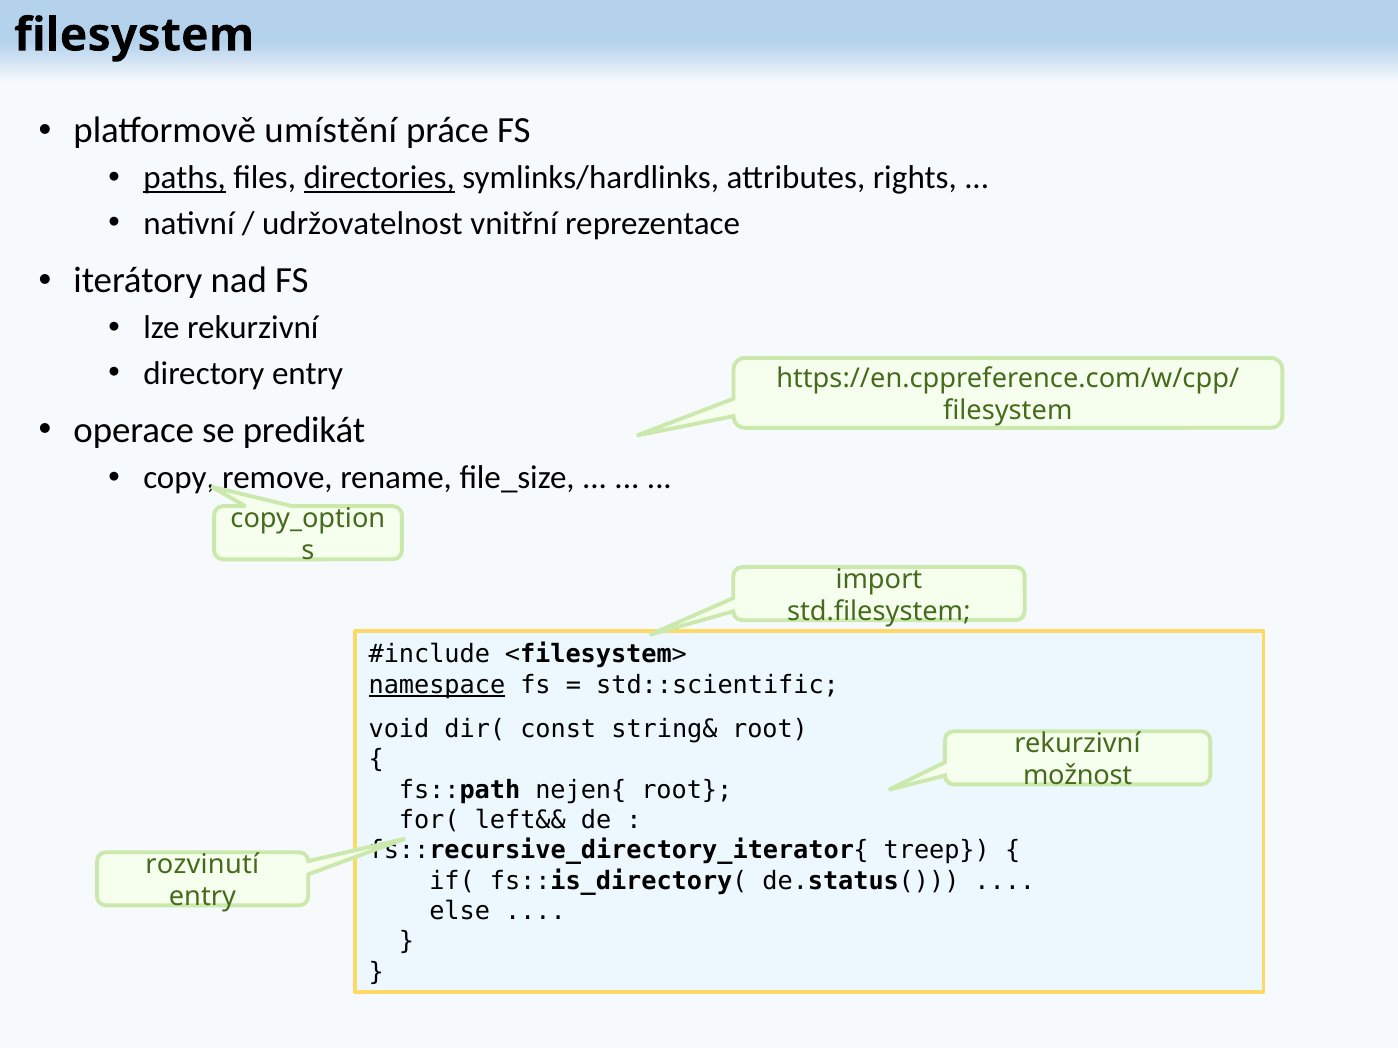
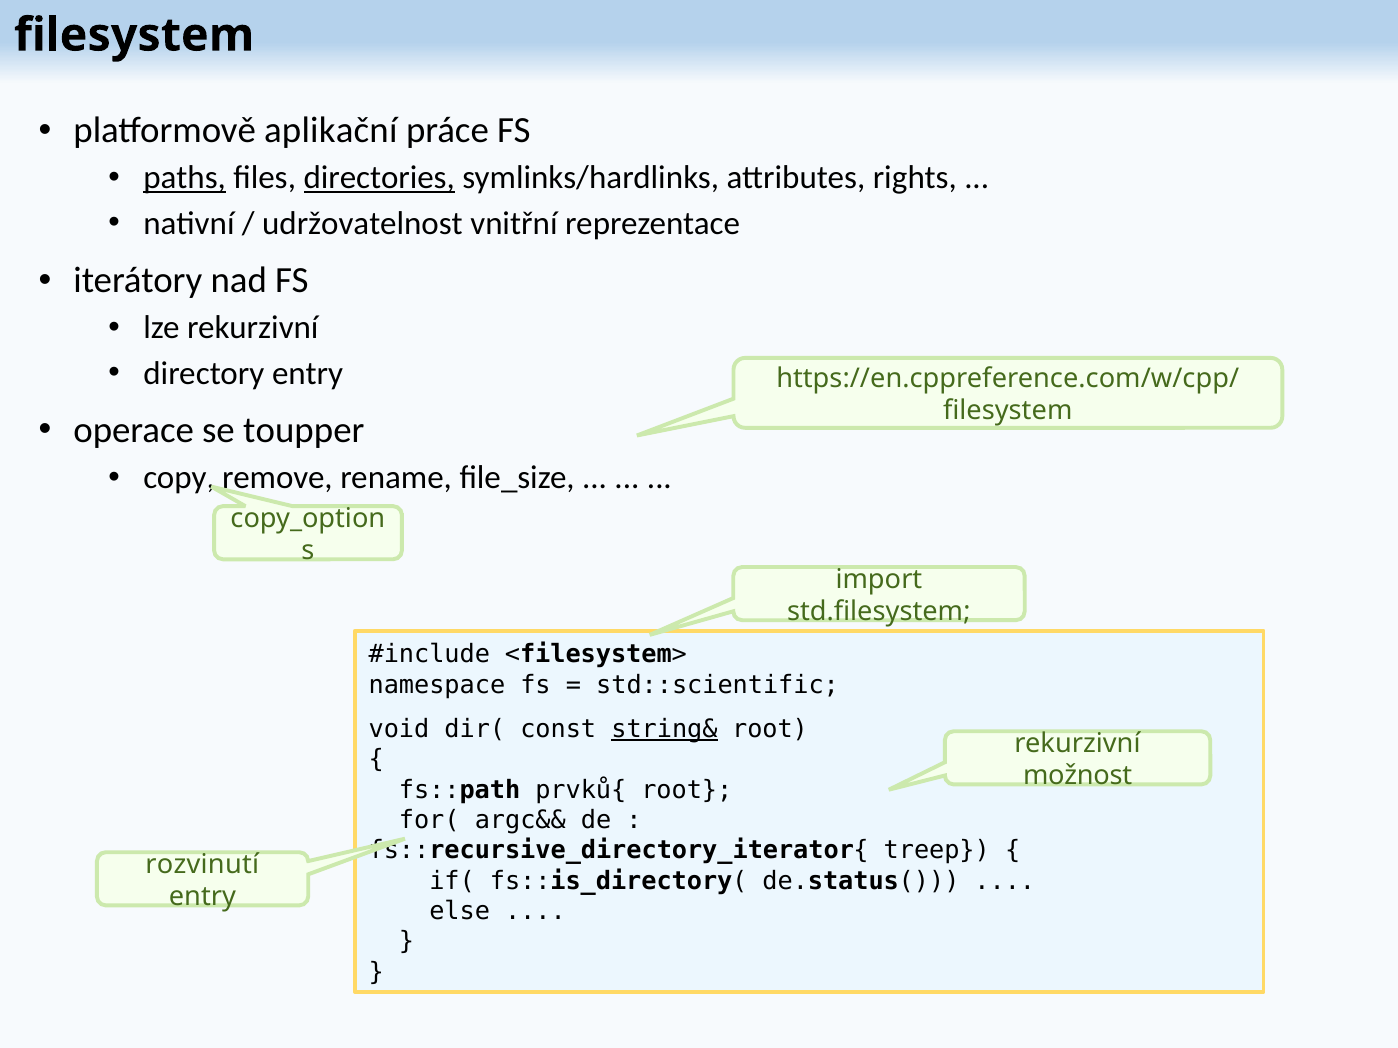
umístění: umístění -> aplikační (331, 131)
predikát: predikát -> toupper (304, 431)
namespace underline: present -> none (437, 685)
string& underline: none -> present (664, 730)
nejen{: nejen{ -> prvků{ (581, 790)
left&&: left&& -> argc&& (520, 821)
